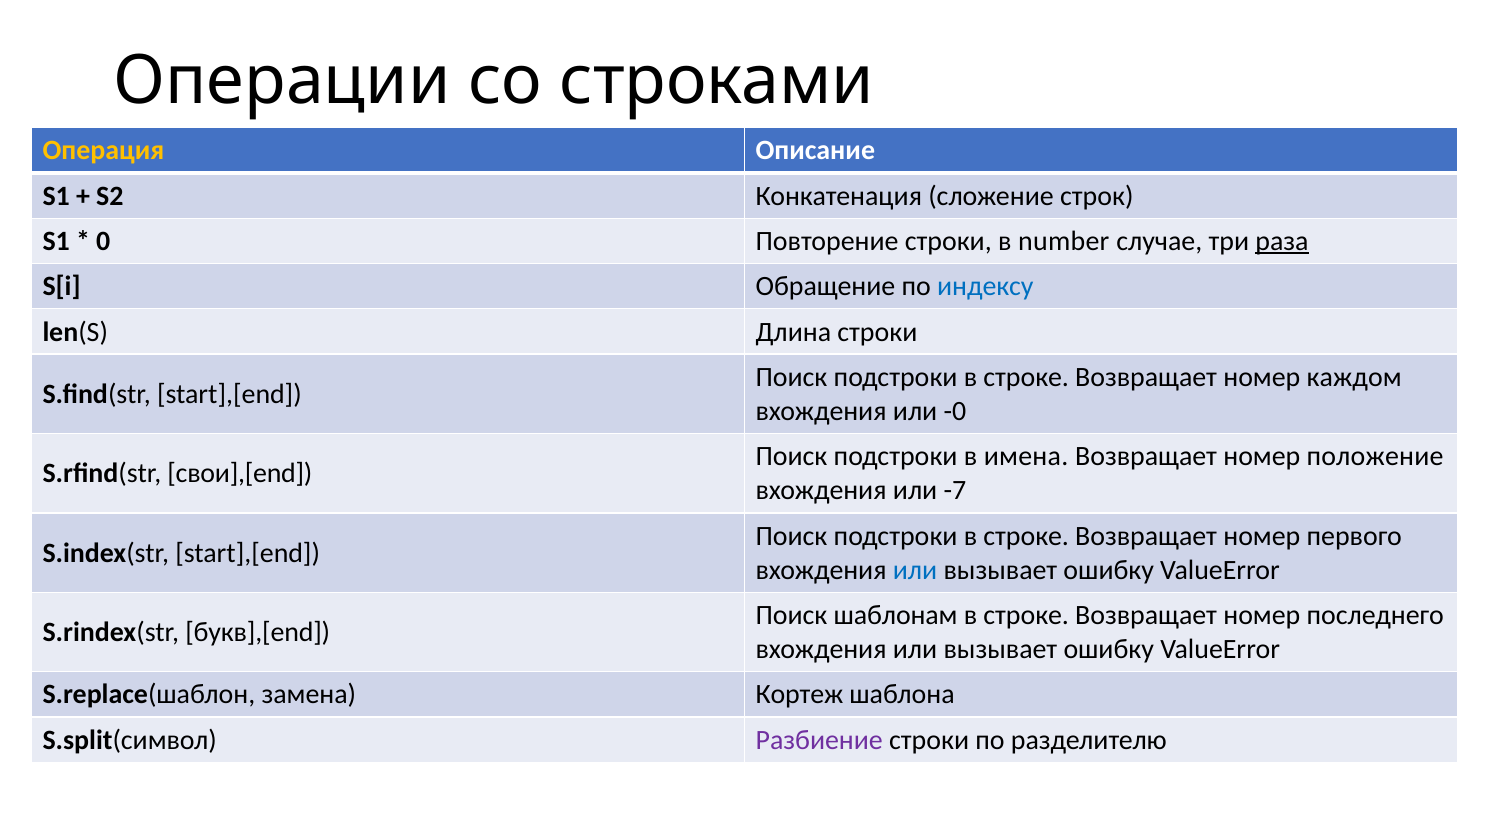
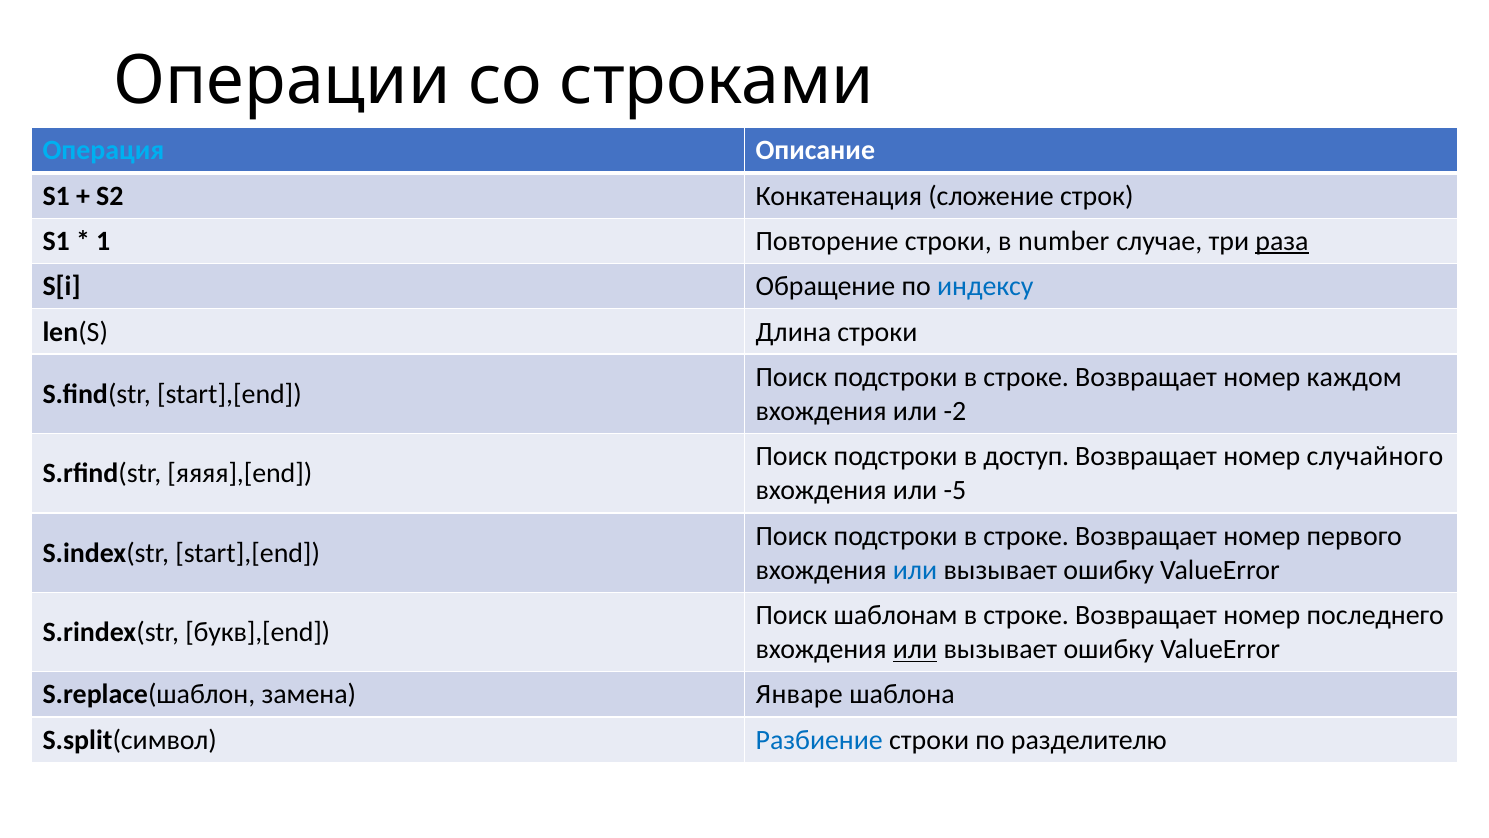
Операция colour: yellow -> light blue (103, 150)
0: 0 -> 1 (103, 241)
-0: -0 -> -2 (955, 411)
имена: имена -> доступ (1026, 456)
положение: положение -> случайного (1375, 456)
свои],[end: свои],[end -> яяяя],[end (240, 473)
-7: -7 -> -5 (955, 490)
или underline: none -> present (915, 649)
Кортеж: Кортеж -> Январе (799, 694)
Разбиение colour: purple -> blue (819, 740)
